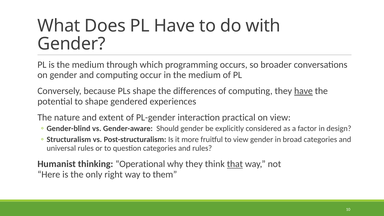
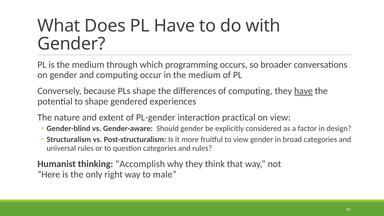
Operational: Operational -> Accomplish (140, 164)
that underline: present -> none (235, 164)
them: them -> male (165, 174)
